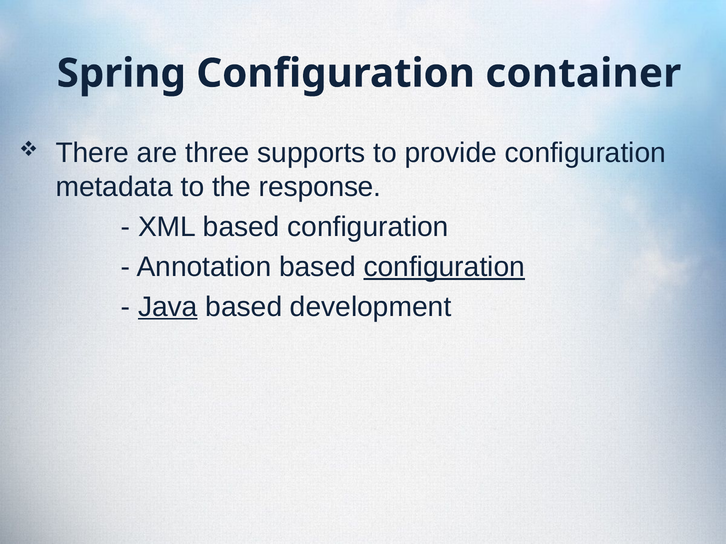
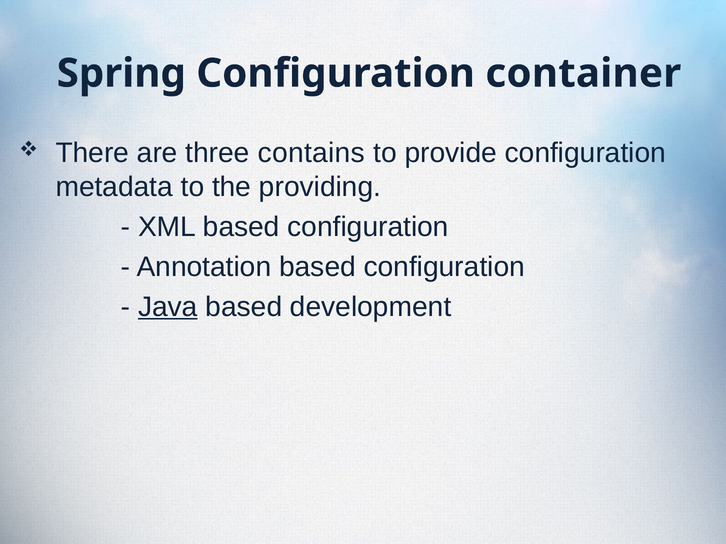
supports: supports -> contains (311, 153)
response: response -> providing (320, 187)
configuration underline: present -> none (444, 267)
